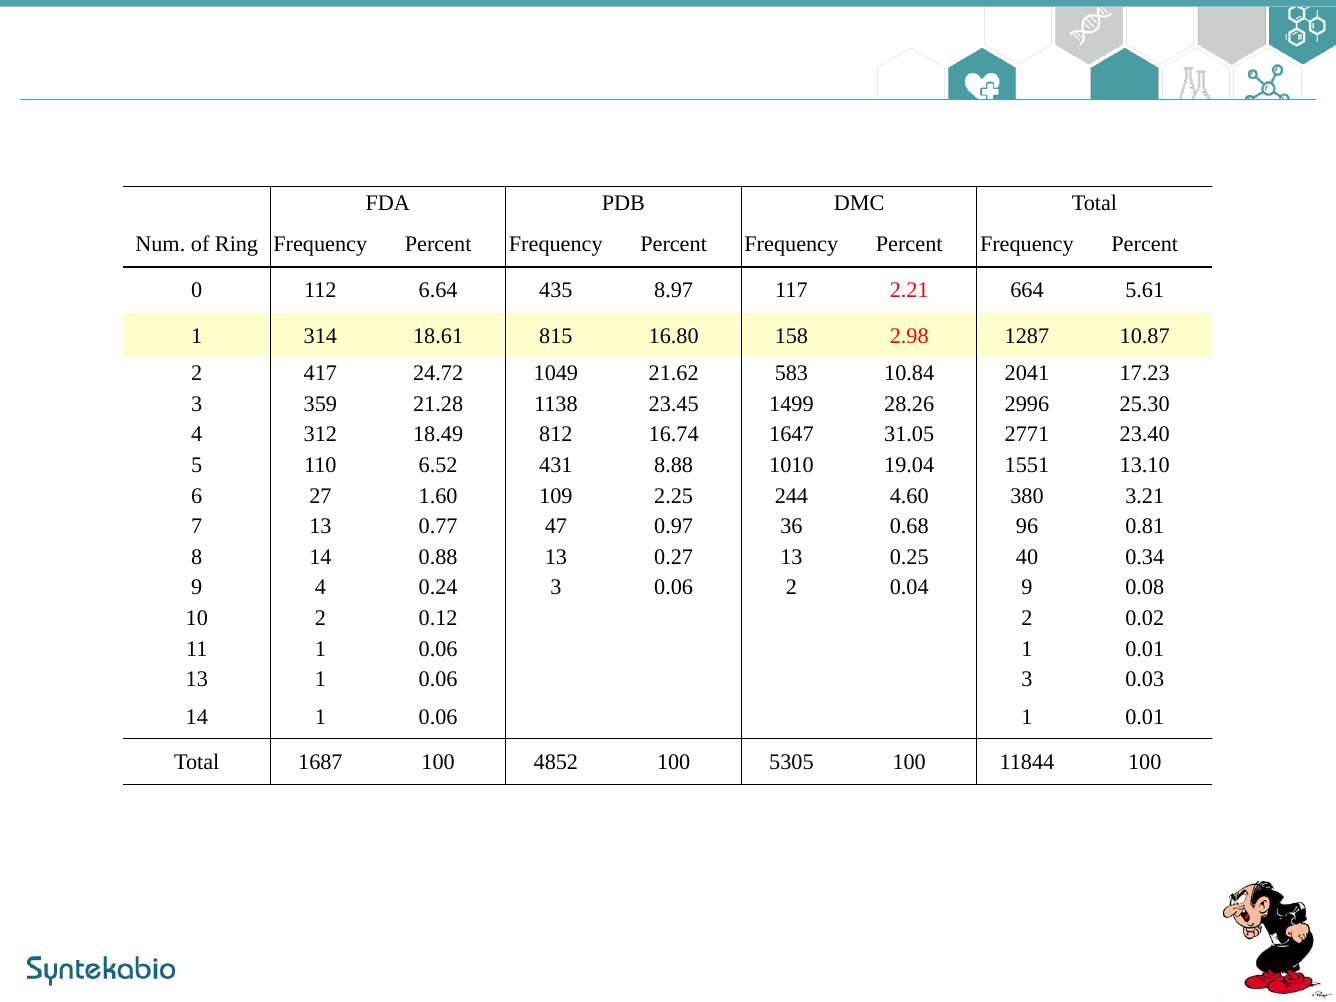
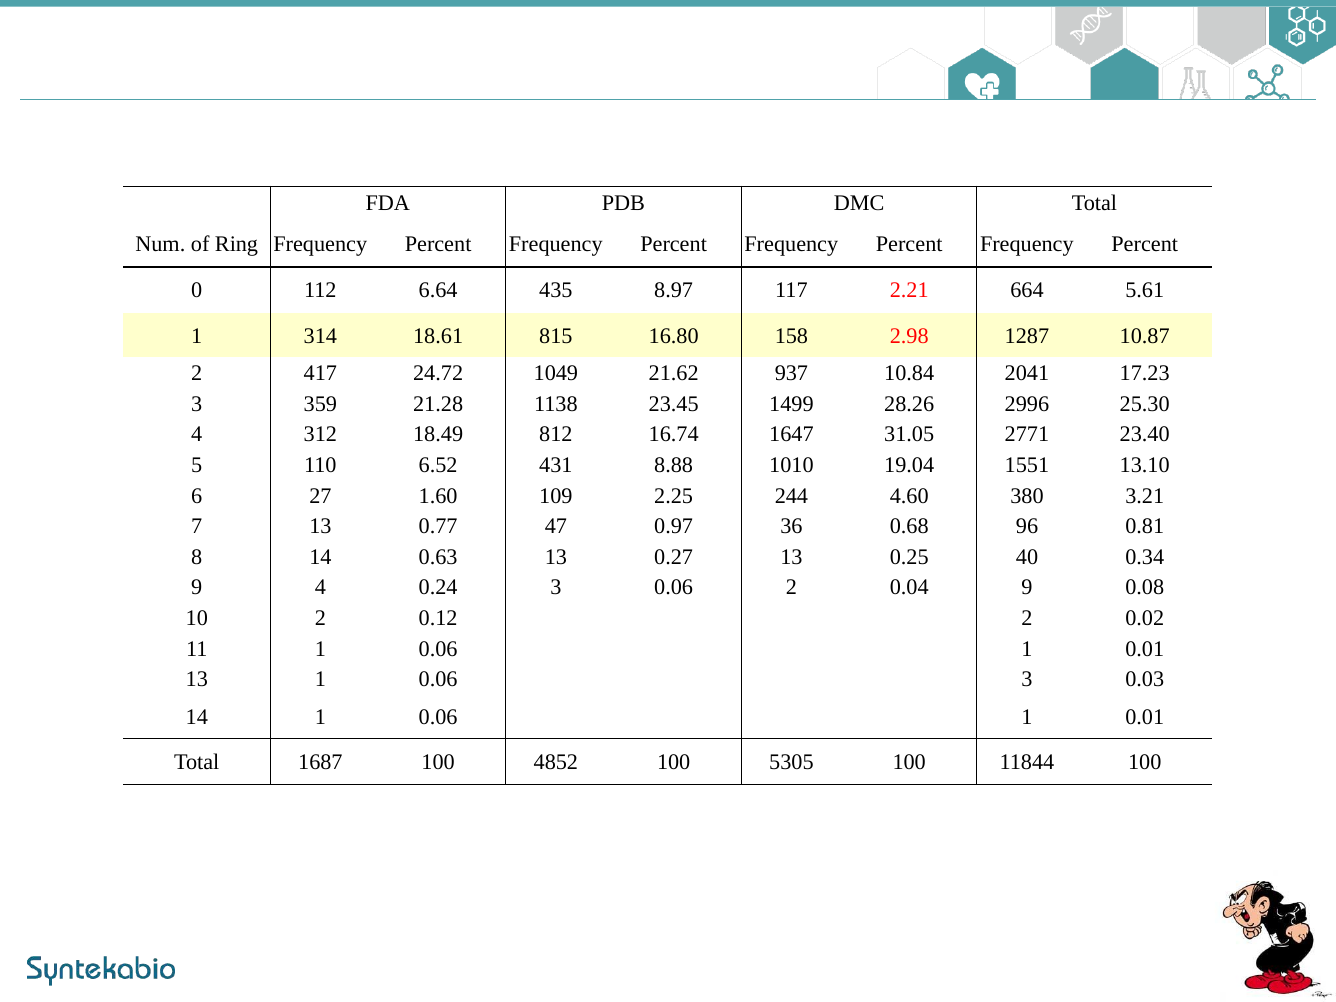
583: 583 -> 937 (791, 373)
0.88: 0.88 -> 0.63 (438, 557)
